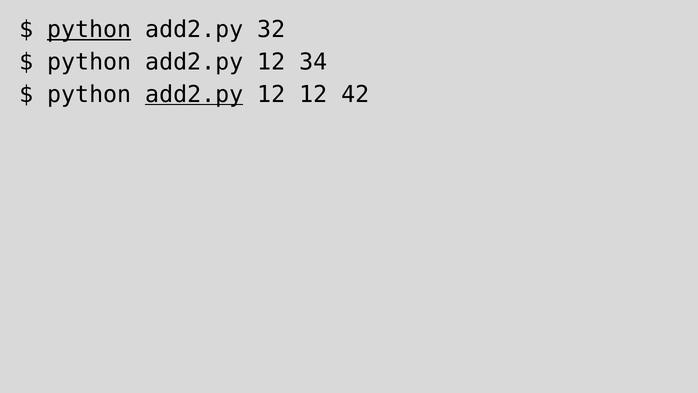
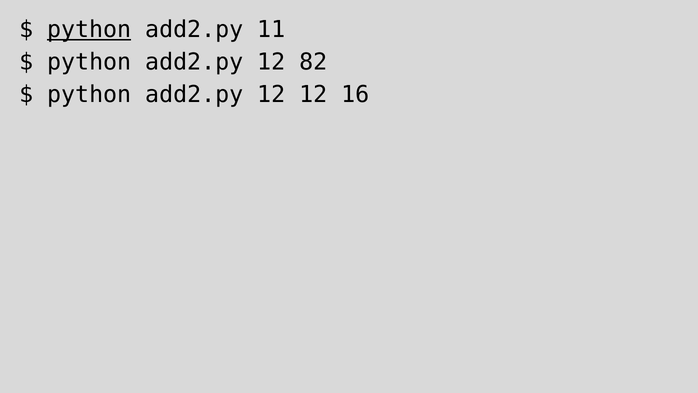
32: 32 -> 11 (271, 30)
34: 34 -> 82 (313, 62)
add2.py underline: present -> none (194, 94)
42: 42 -> 16 (355, 94)
